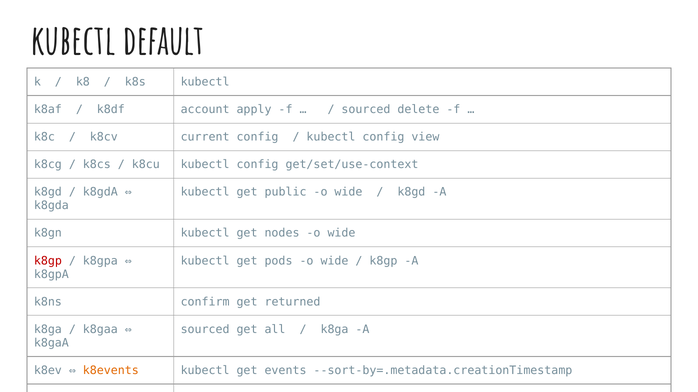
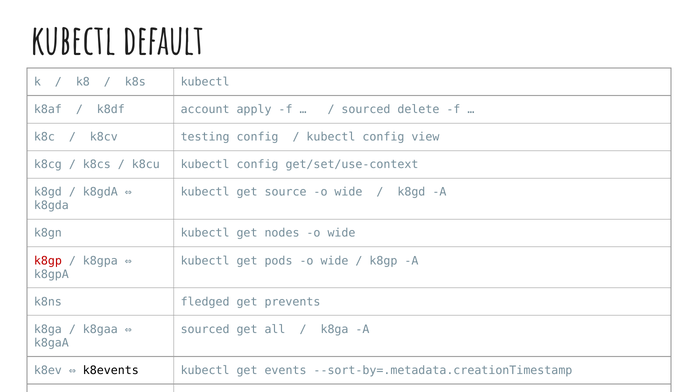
current: current -> testing (205, 137)
public: public -> source (286, 192)
confirm: confirm -> fledged (205, 302)
returned: returned -> prevents (292, 302)
k8events colour: orange -> black (111, 371)
